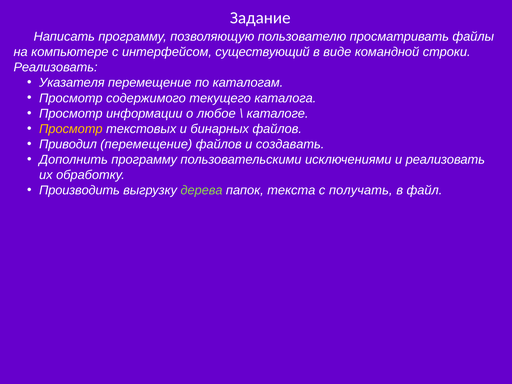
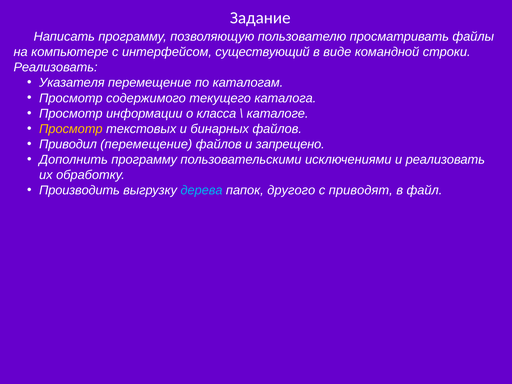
любое: любое -> класса (216, 113)
создавать: создавать -> запрещено (290, 144)
дерева colour: light green -> light blue (202, 190)
текста: текста -> другого (291, 190)
получать: получать -> приводят (361, 190)
